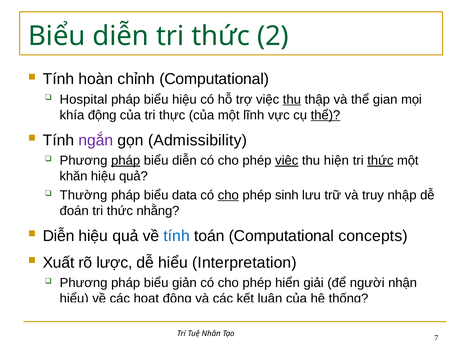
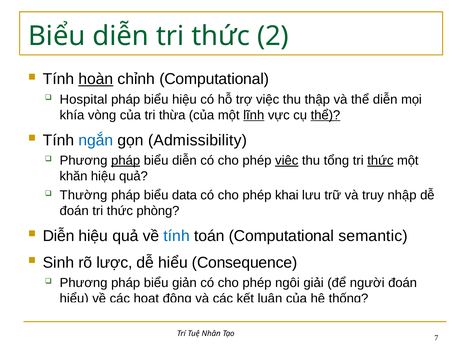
hoàn underline: none -> present (96, 79)
thu underline: present -> none (292, 99)
thể gian: gian -> diễn (385, 99)
khía động: động -> vòng (102, 115)
thực: thực -> thừa (172, 115)
lĩnh underline: none -> present (254, 115)
ngắn colour: purple -> blue (96, 140)
hiện: hiện -> tổng (336, 160)
cho underline: present -> none (228, 195)
sinh: sinh -> khai (287, 195)
nhằng: nhằng -> phòng (158, 210)
concepts: concepts -> semantic (373, 236)
Xuất: Xuất -> Sinh (58, 262)
Interpretation: Interpretation -> Consequence (245, 262)
hiển: hiển -> ngôi (287, 283)
người nhận: nhận -> đoán (403, 283)
